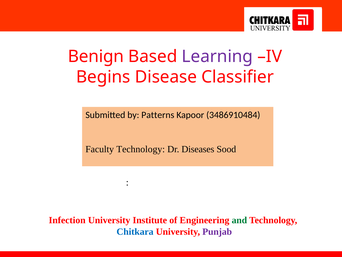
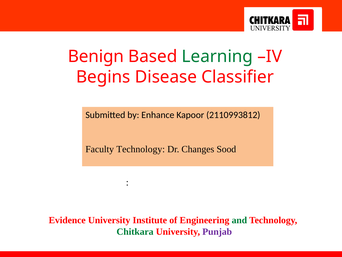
Learning colour: purple -> green (217, 56)
Patterns: Patterns -> Enhance (158, 115)
3486910484: 3486910484 -> 2110993812 (233, 115)
Diseases: Diseases -> Changes (198, 149)
Infection: Infection -> Evidence (67, 220)
Chitkara colour: blue -> green (135, 231)
